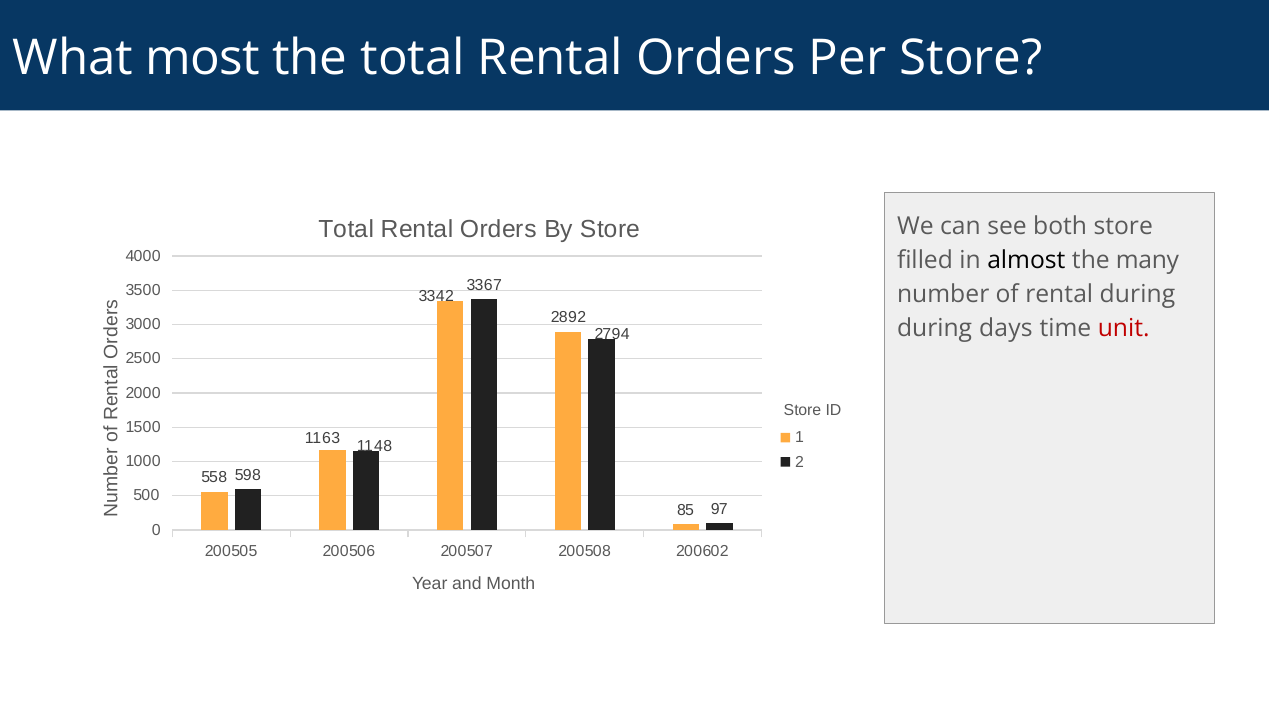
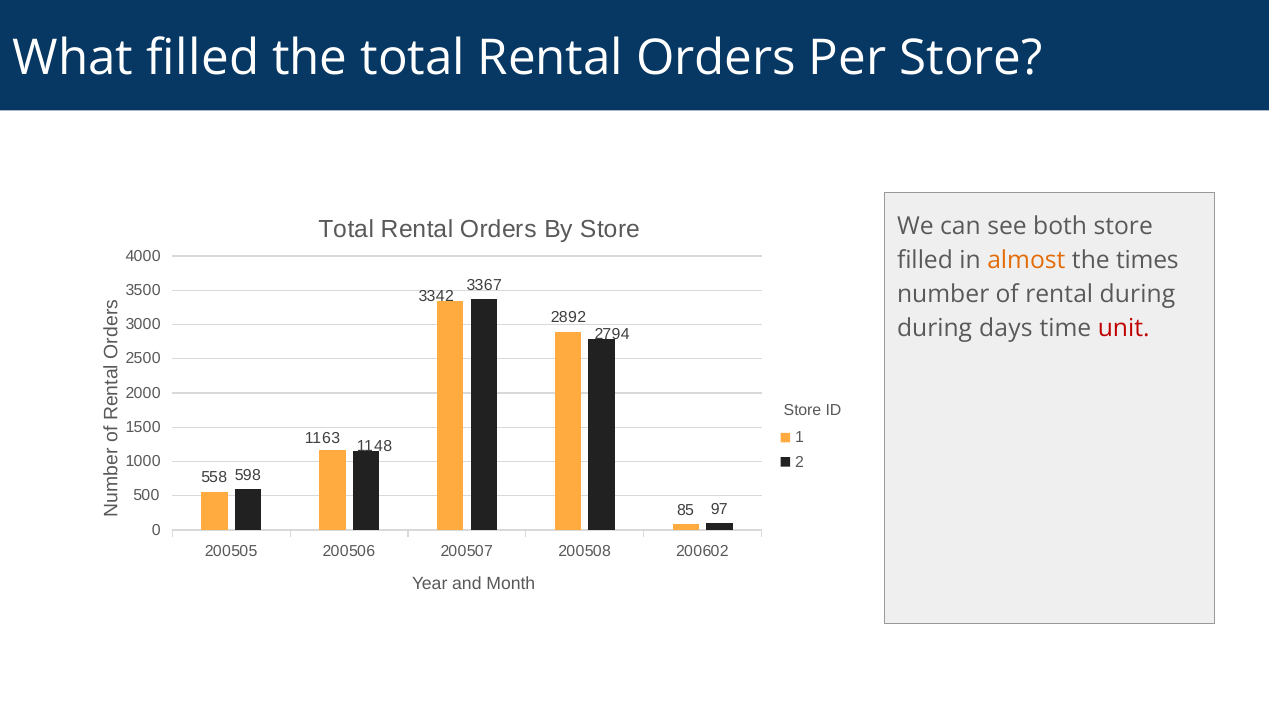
What most: most -> filled (203, 59)
almost colour: black -> orange (1026, 260)
many: many -> times (1147, 260)
